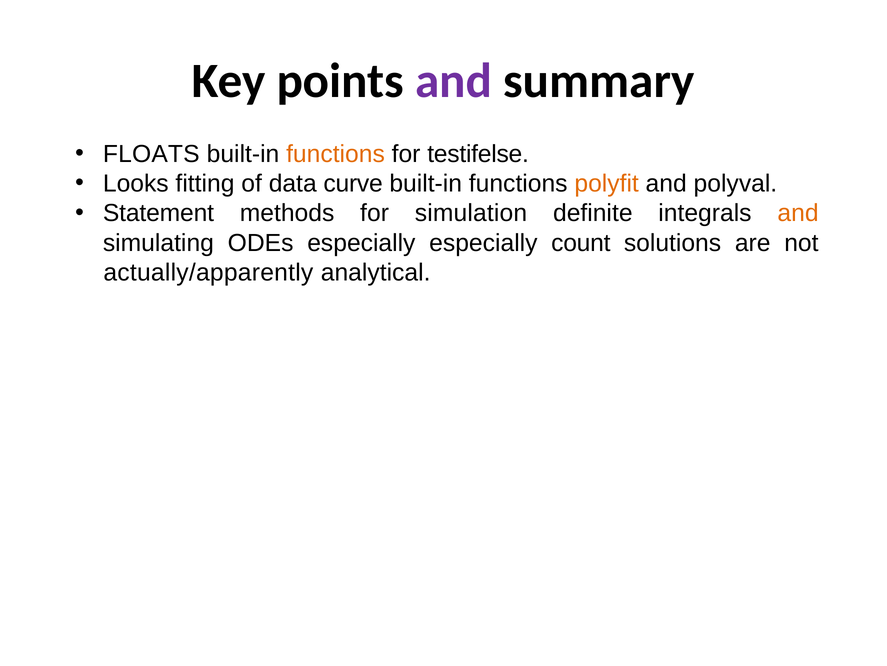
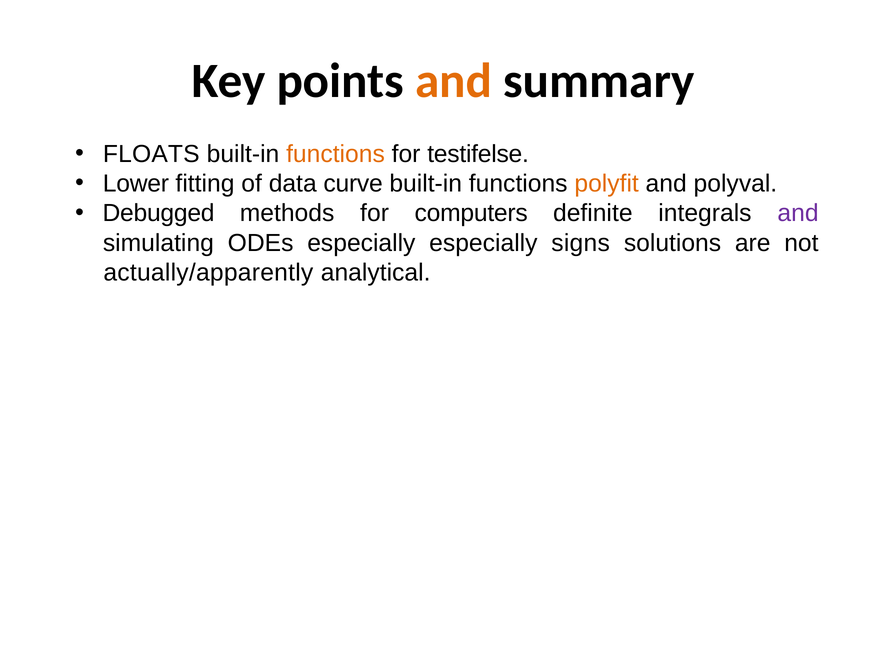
and colour: purple -> orange (454, 81)
Looks: Looks -> Lower (136, 183)
Statement: Statement -> Debugged (159, 213)
simulation: simulation -> computers (471, 213)
and colour: orange -> purple (798, 213)
count: count -> signs (581, 243)
